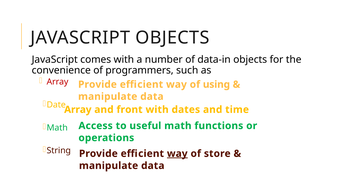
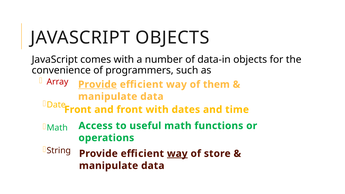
Provide underline: none -> present (97, 84)
using: using -> them (216, 84)
Array: Array -> Front (78, 110)
